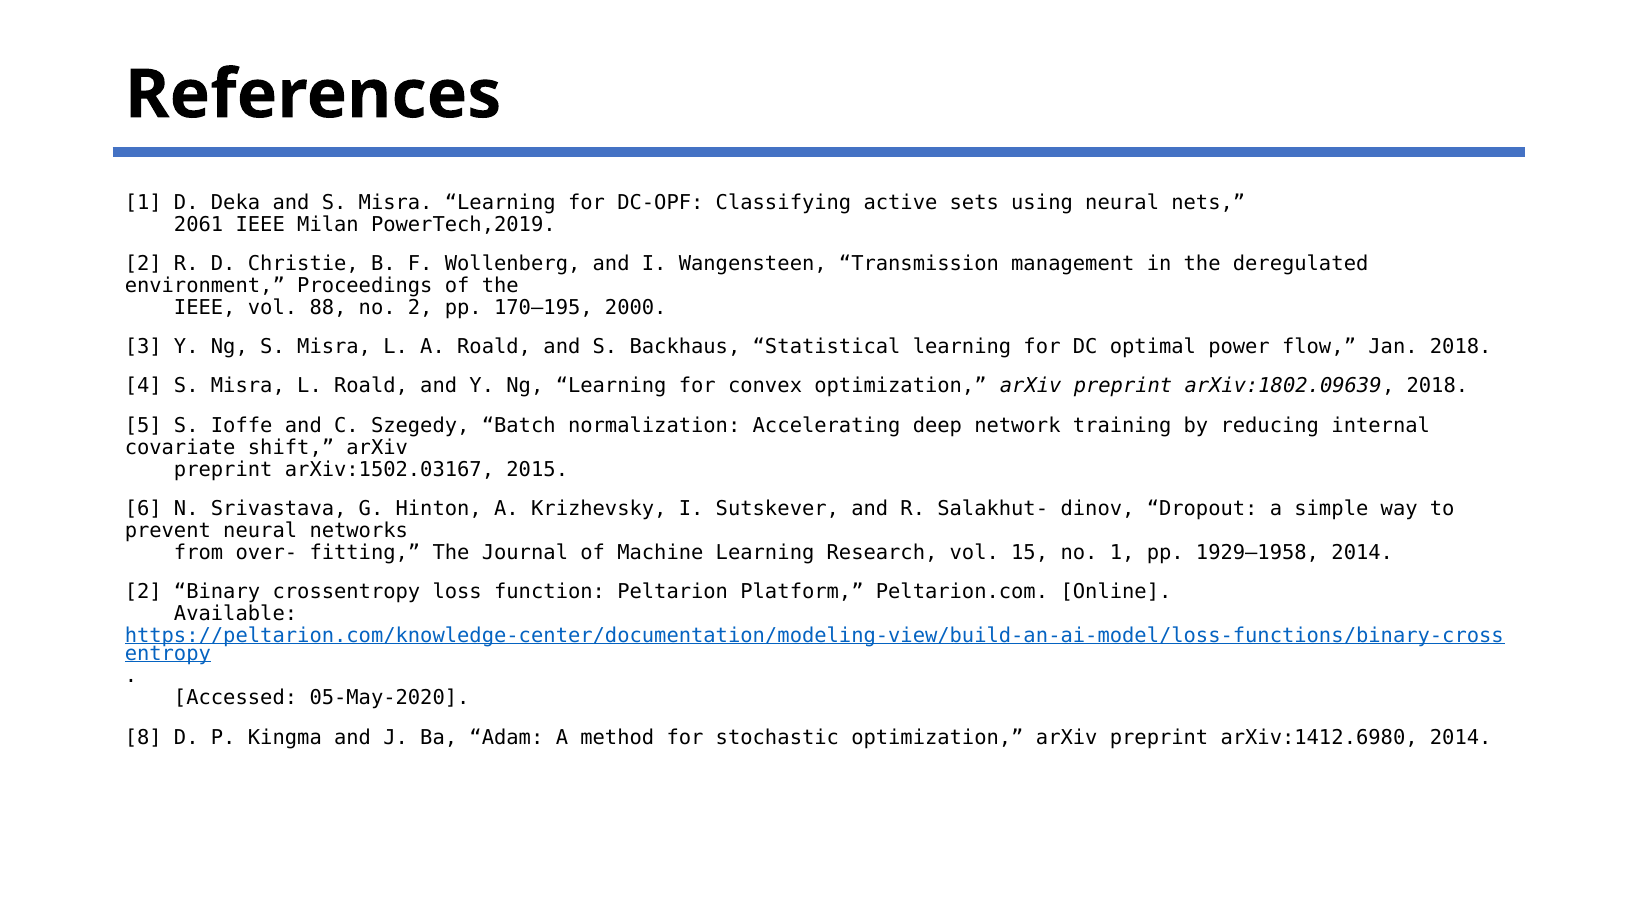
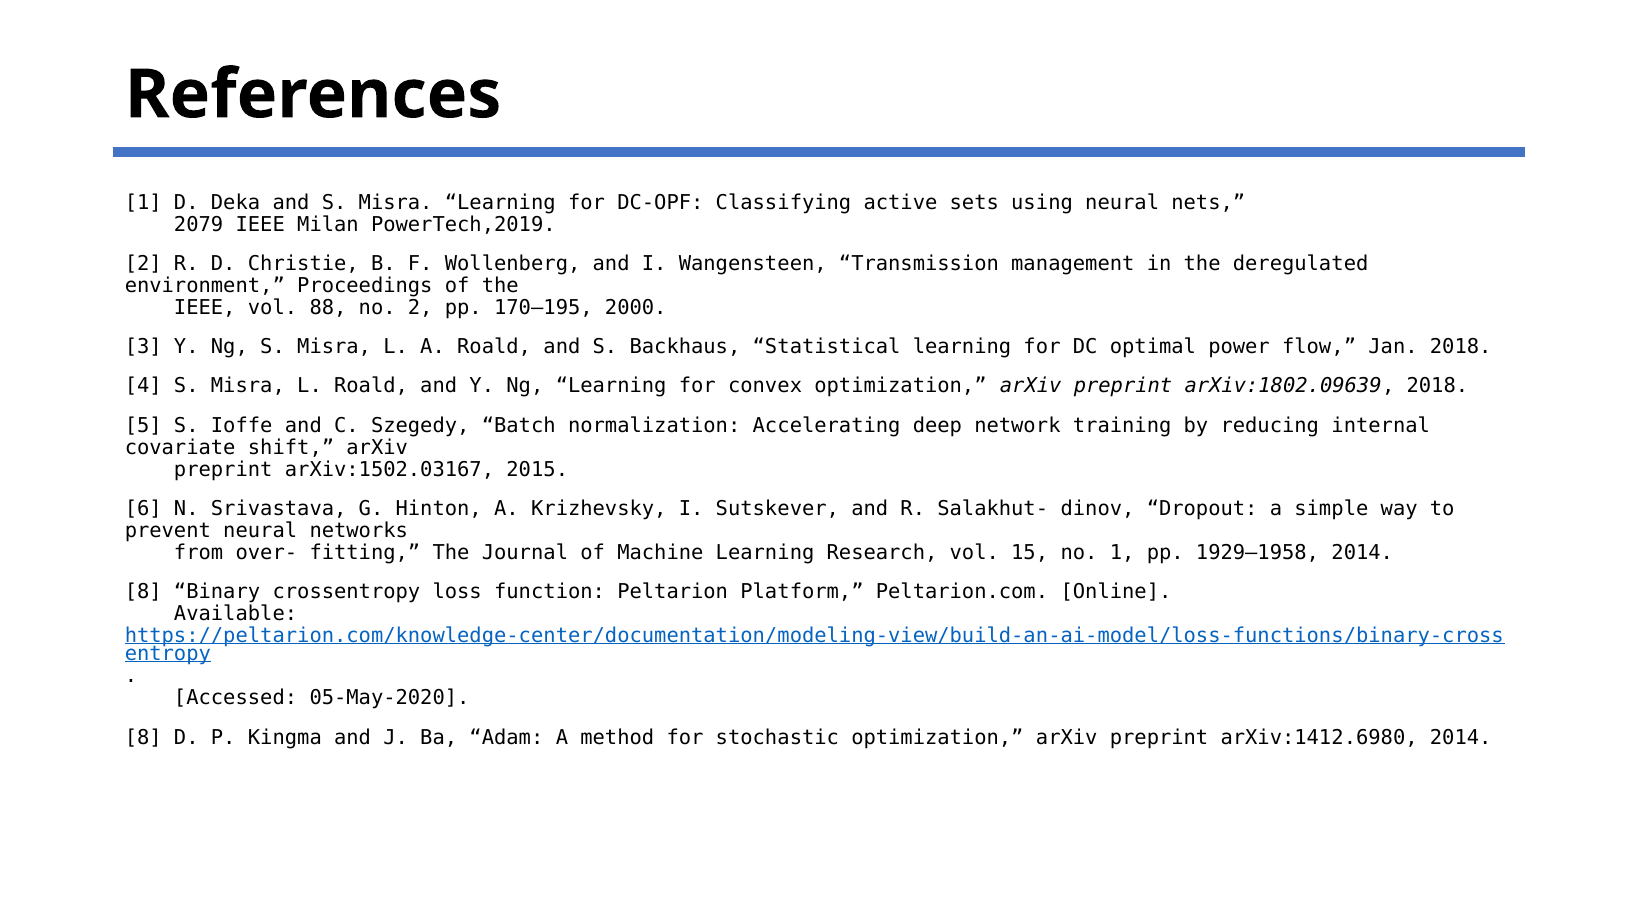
2061: 2061 -> 2079 (199, 225)
2: 2 -> 8 (143, 592)
